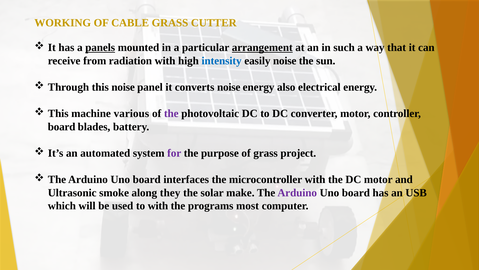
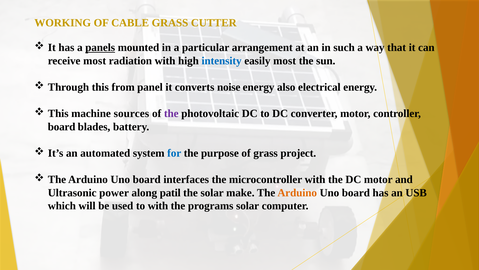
arrangement underline: present -> none (262, 48)
receive from: from -> most (95, 61)
easily noise: noise -> most (285, 61)
this noise: noise -> from (123, 87)
various: various -> sources (131, 113)
for colour: purple -> blue (174, 153)
smoke: smoke -> power (114, 192)
they: they -> patil (170, 192)
Arduino colour: purple -> orange (297, 192)
programs most: most -> solar (248, 206)
